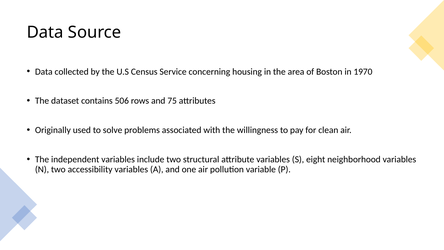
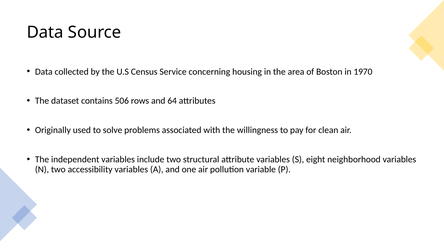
75: 75 -> 64 (172, 101)
